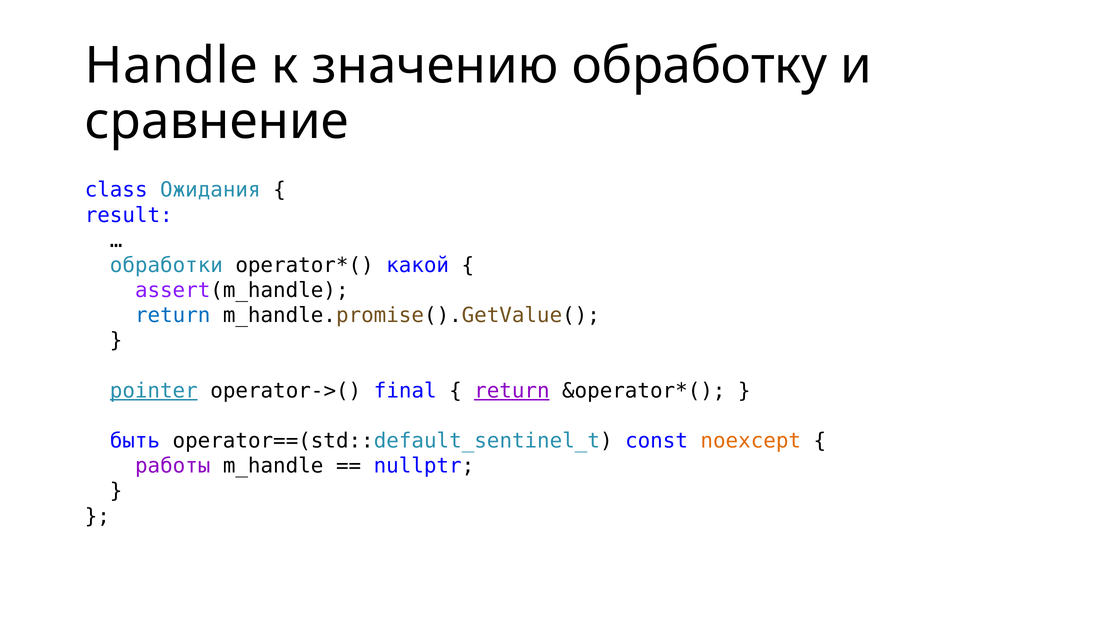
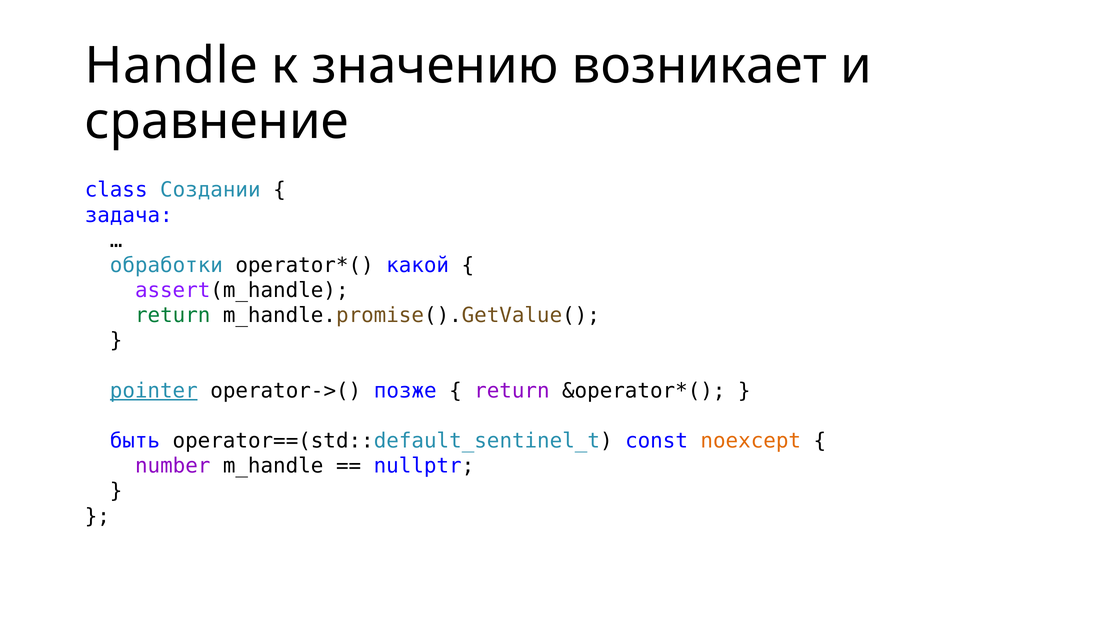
обработку: обработку -> возникает (699, 66)
Ожидания: Ожидания -> Создании (210, 190)
result: result -> задача (129, 215)
return colour: blue -> green (173, 315)
final: final -> позже (405, 390)
return underline: present -> none (512, 390)
работы: работы -> number (173, 466)
